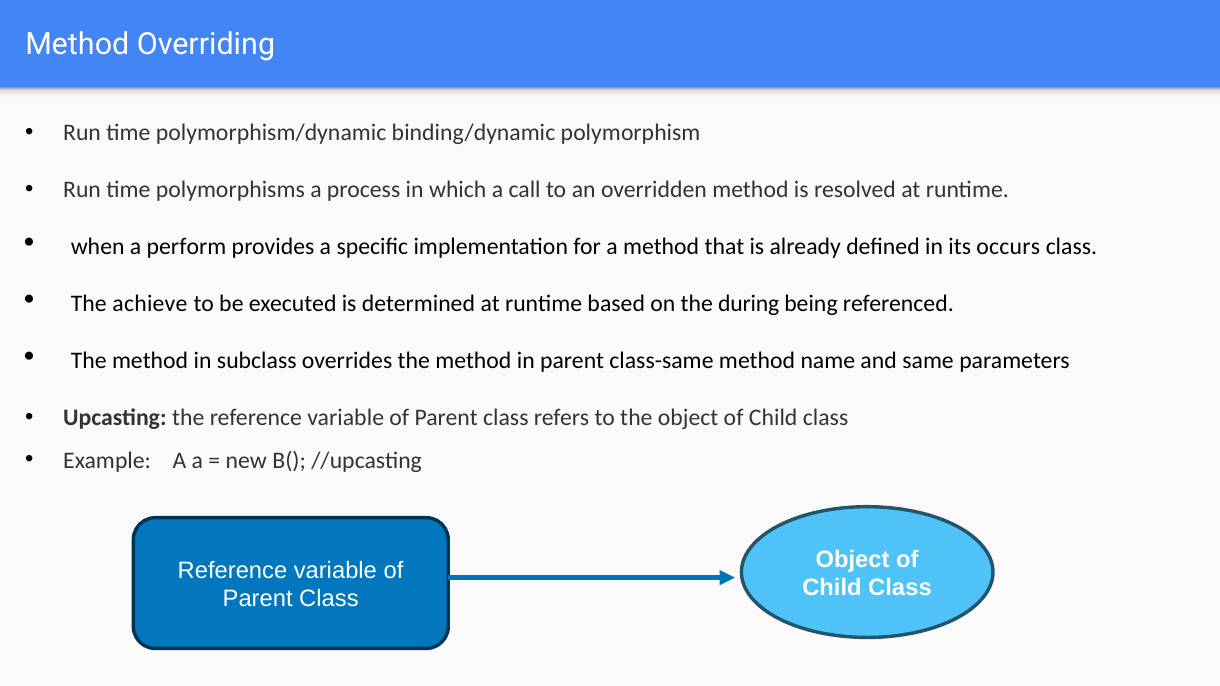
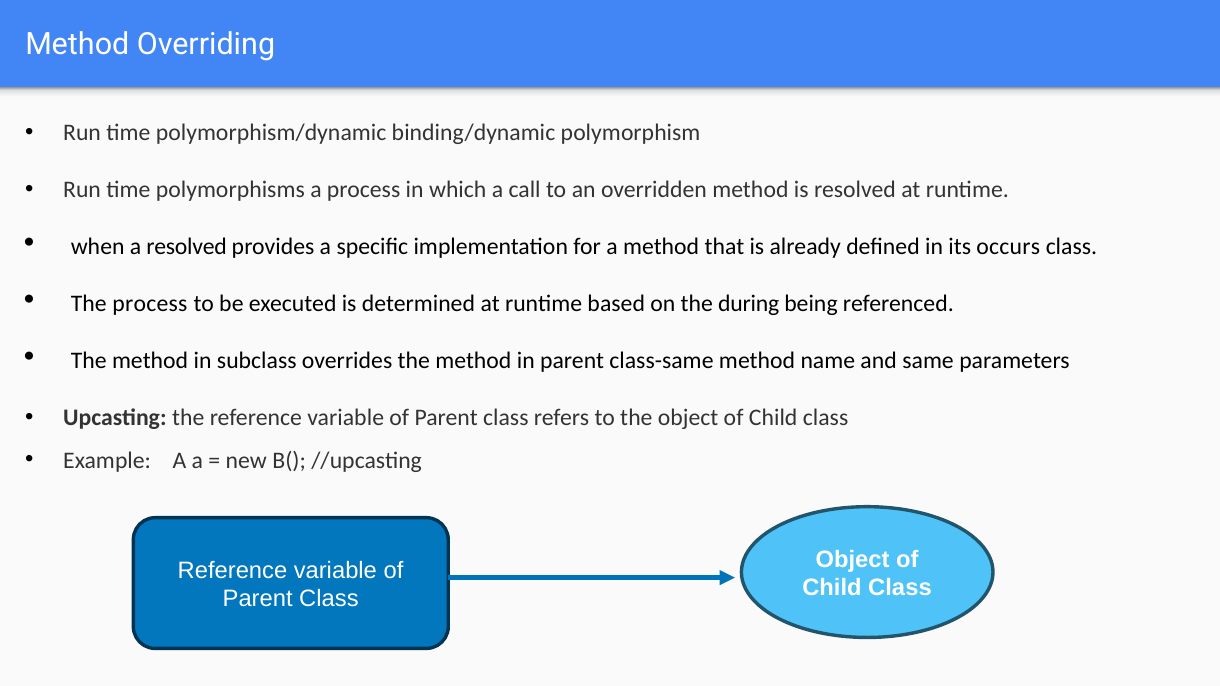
a perform: perform -> resolved (187, 247)
The achieve: achieve -> process (150, 304)
